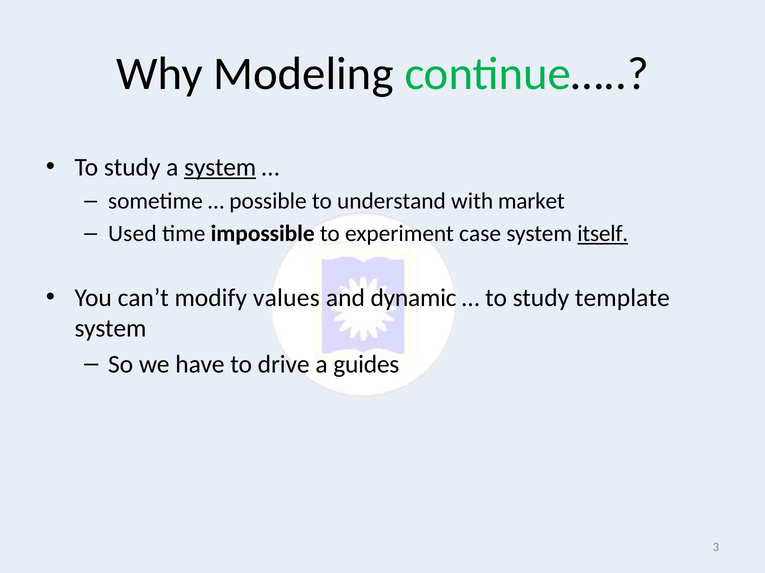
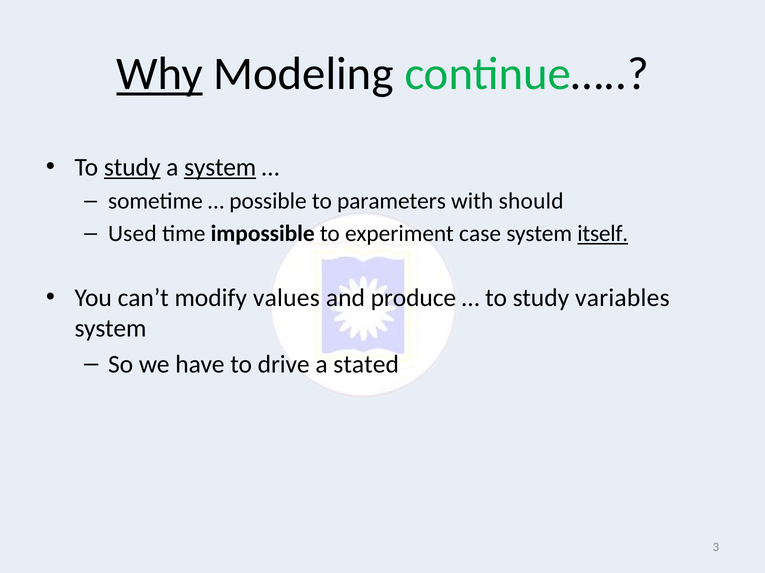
Why underline: none -> present (160, 74)
study underline: none -> present (132, 168)
understand: understand -> parameters (392, 201)
market: market -> should (531, 201)
dynamic: dynamic -> produce (413, 298)
template: template -> variables (622, 298)
guides: guides -> stated (366, 365)
